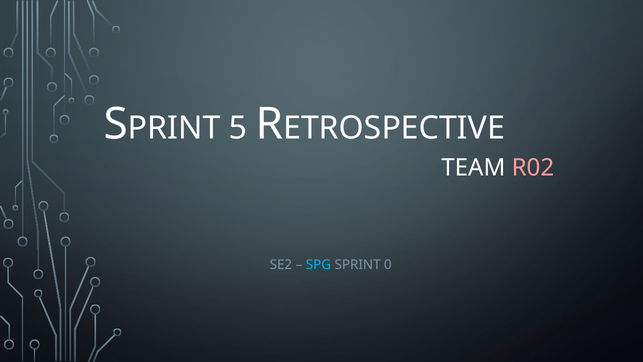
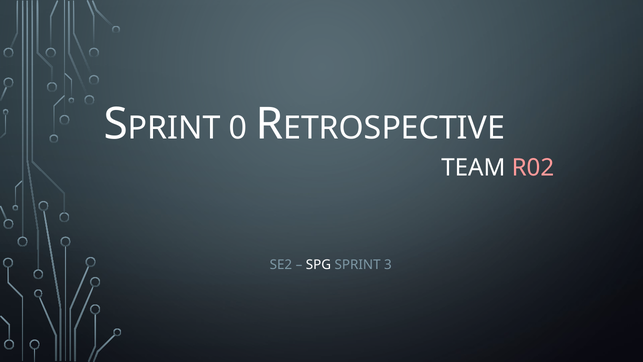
5: 5 -> 0 (238, 128)
SPG colour: light blue -> white (318, 264)
0: 0 -> 3 (388, 264)
